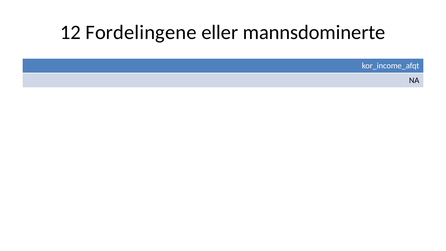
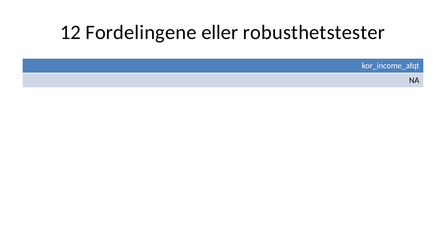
mannsdominerte: mannsdominerte -> robusthetstester (314, 32)
